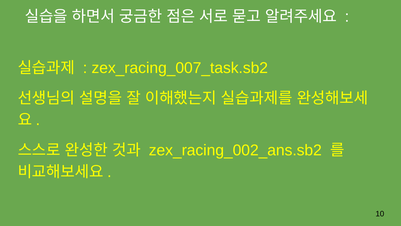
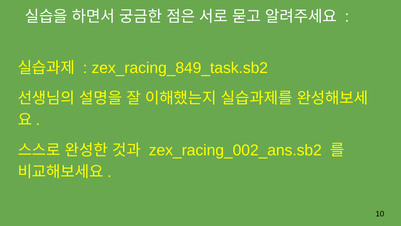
zex_racing_007_task.sb2: zex_racing_007_task.sb2 -> zex_racing_849_task.sb2 (180, 68)
